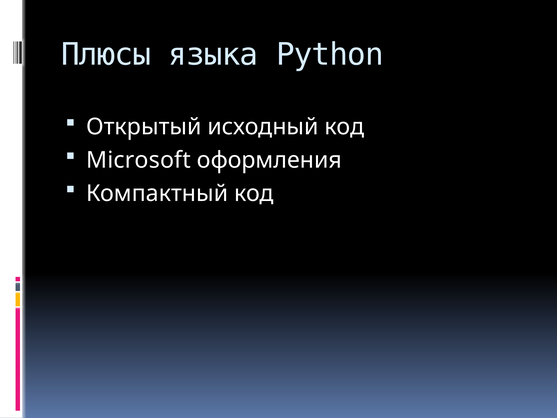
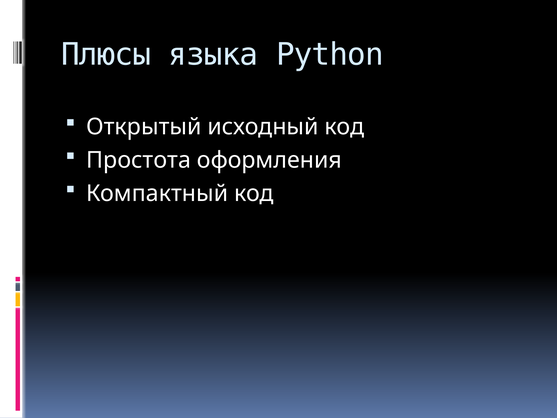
Microsoft: Microsoft -> Простота (139, 160)
